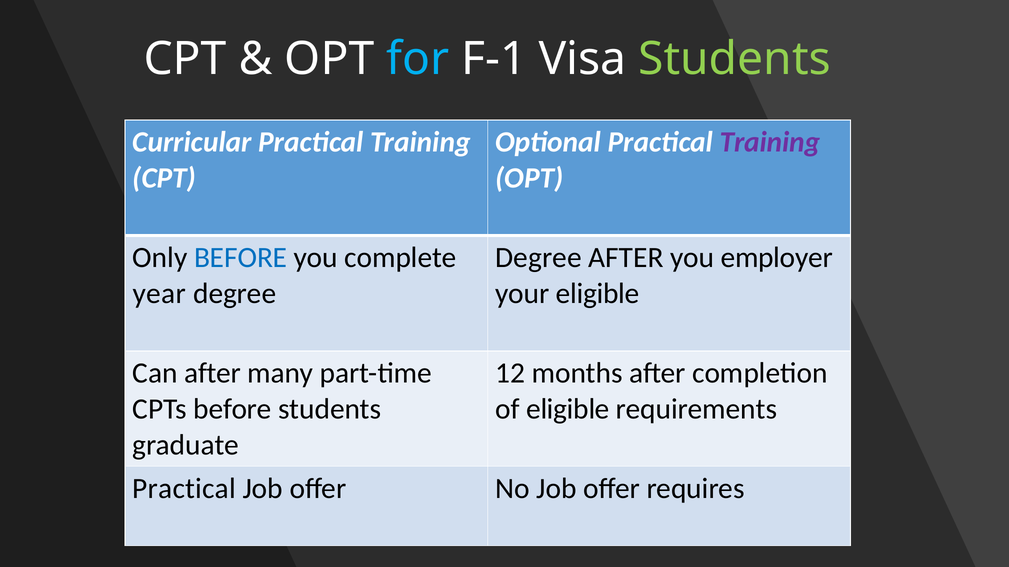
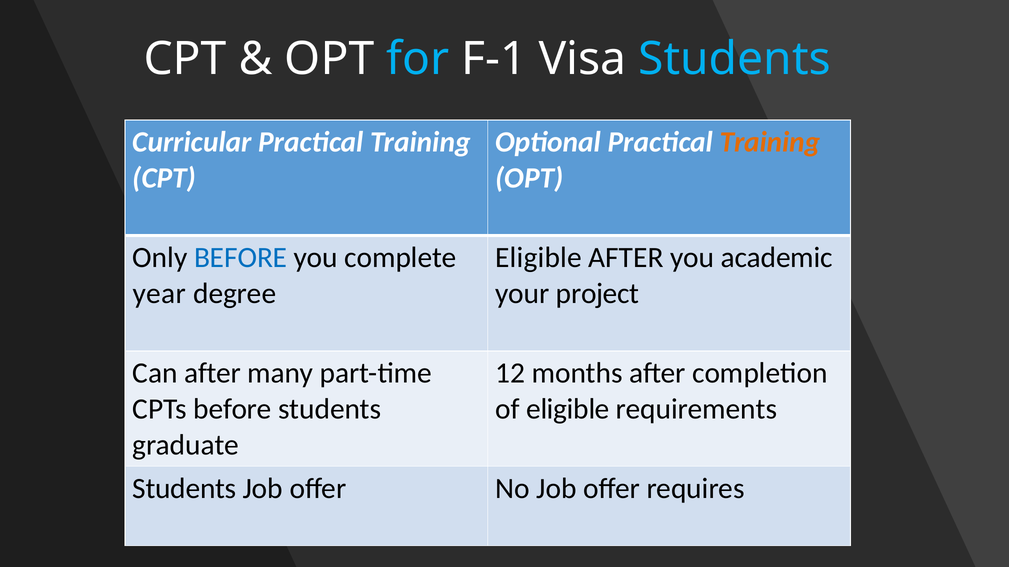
Students colour: light green -> light blue (735, 59)
Training colour: purple -> orange (770, 142)
Degree: Degree -> Eligible (538, 258)
employer: employer -> academic (777, 258)
your eligible: eligible -> project (598, 294)
Practical: Practical -> Students (184, 489)
